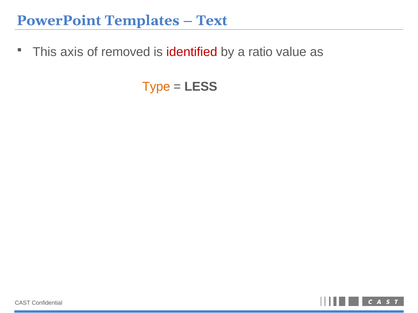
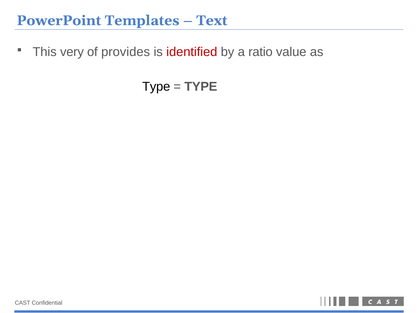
axis: axis -> very (72, 52)
removed: removed -> provides (126, 52)
Type colour: orange -> black (156, 87)
LESS: LESS -> TYPE (201, 87)
